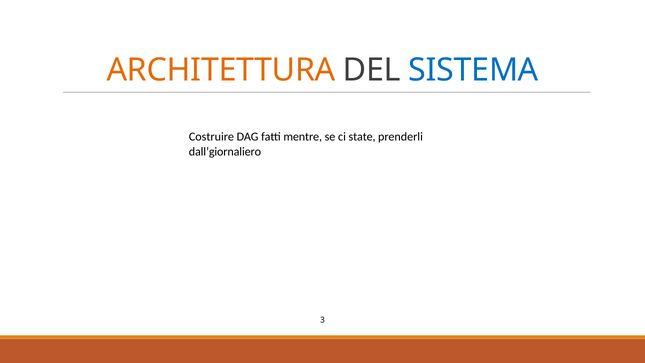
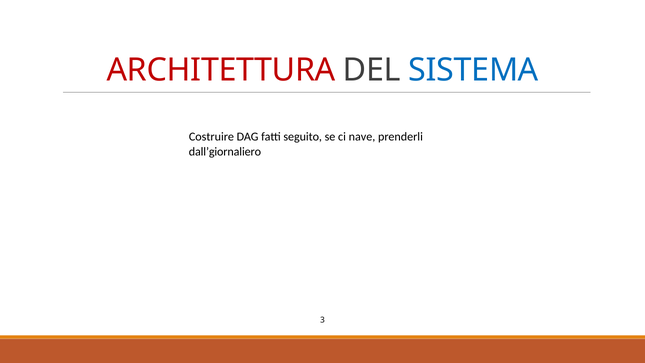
ARCHITETTURA colour: orange -> red (221, 70)
mentre: mentre -> seguito (303, 137)
state: state -> nave (362, 137)
